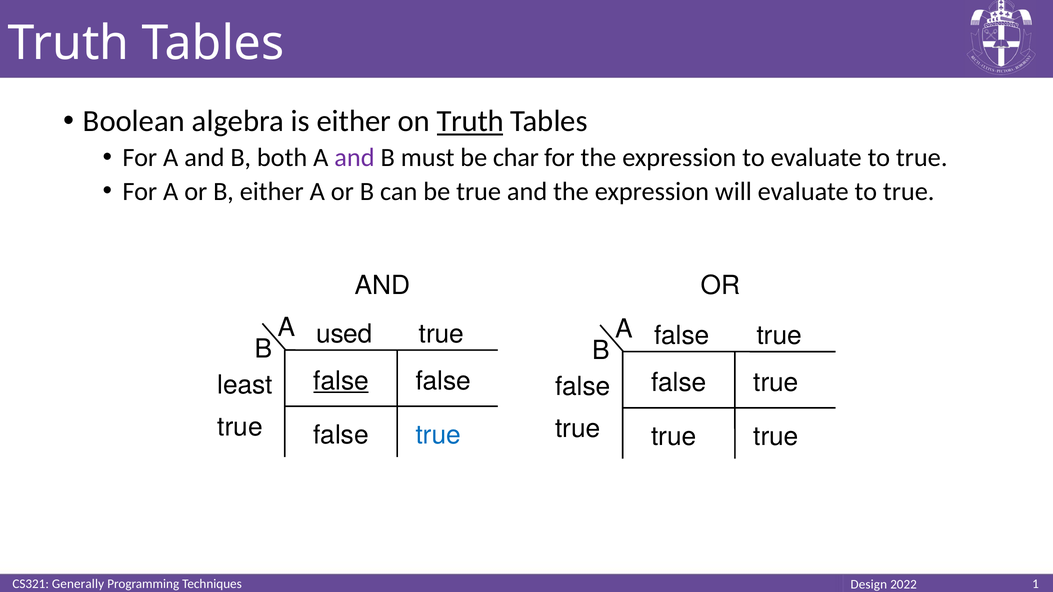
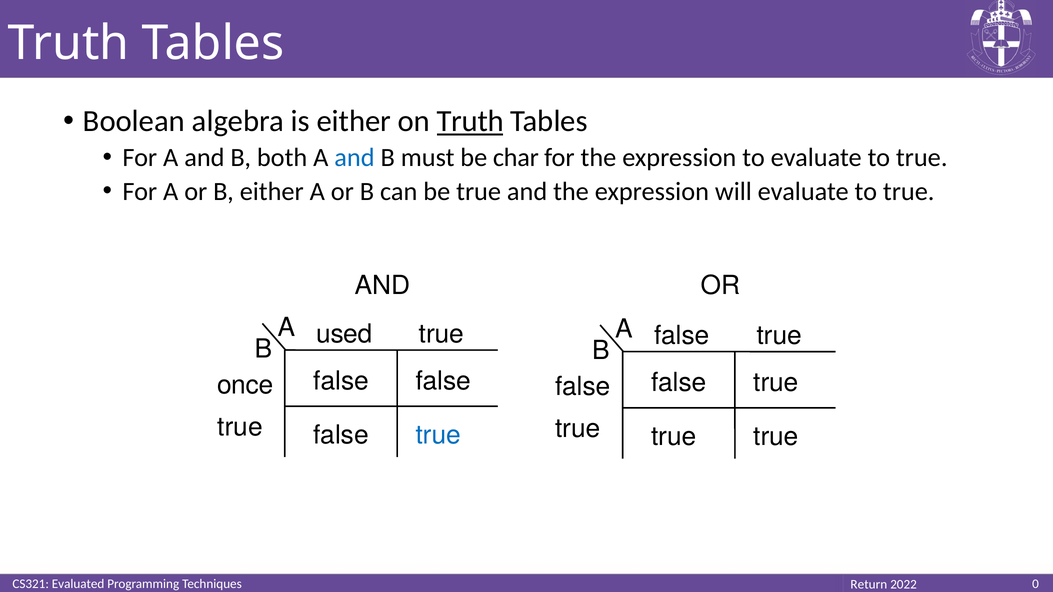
and colour: purple -> blue (354, 158)
false underline: present -> none (341, 381)
least: least -> once (245, 385)
Generally: Generally -> Evaluated (78, 584)
Design: Design -> Return (869, 585)
1: 1 -> 0 (1035, 584)
